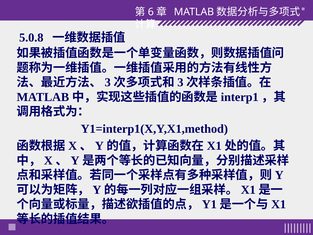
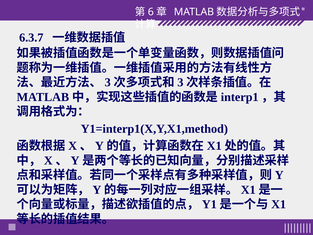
5.0.8: 5.0.8 -> 6.3.7 (31, 38)
